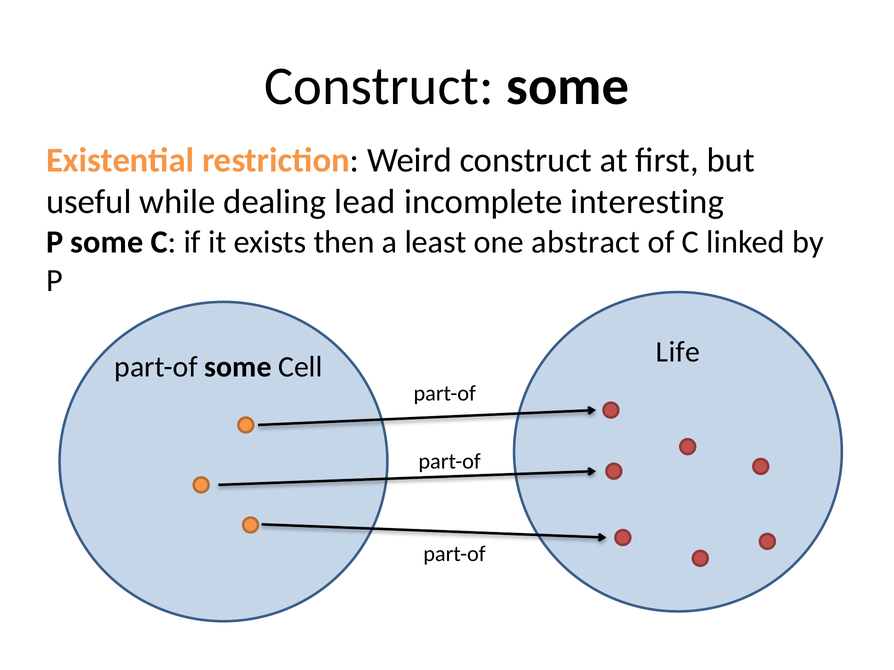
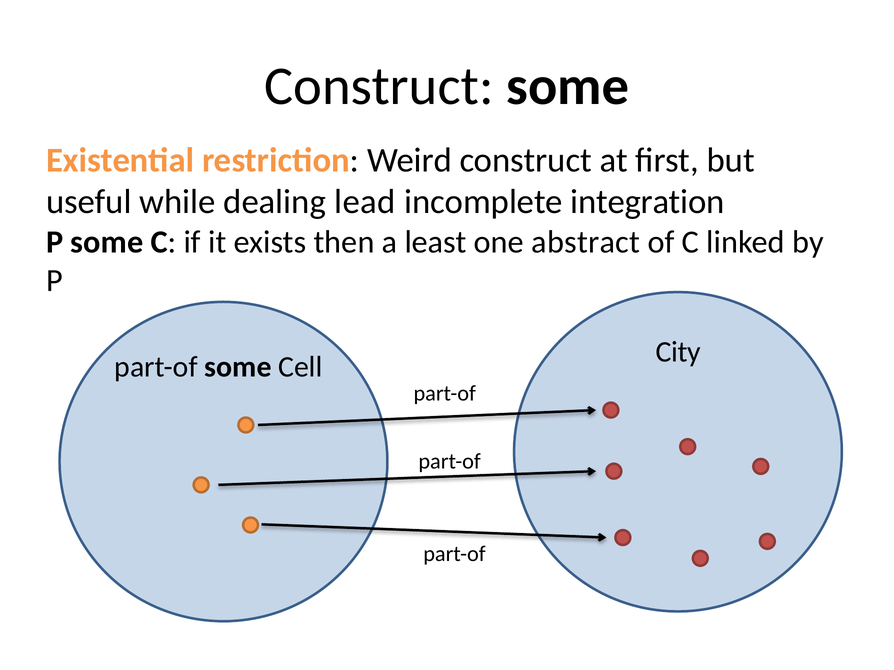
interesting: interesting -> integration (647, 202)
Life: Life -> City (678, 352)
